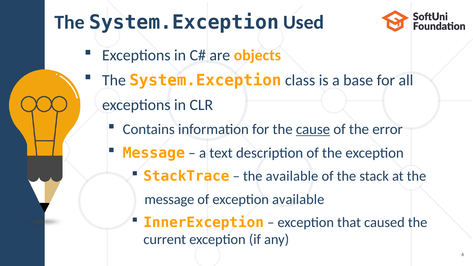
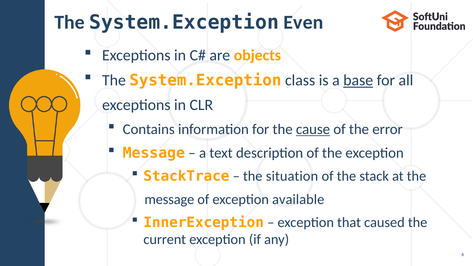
Used: Used -> Even (303, 22)
base underline: none -> present (358, 80)
the available: available -> situation (292, 176)
